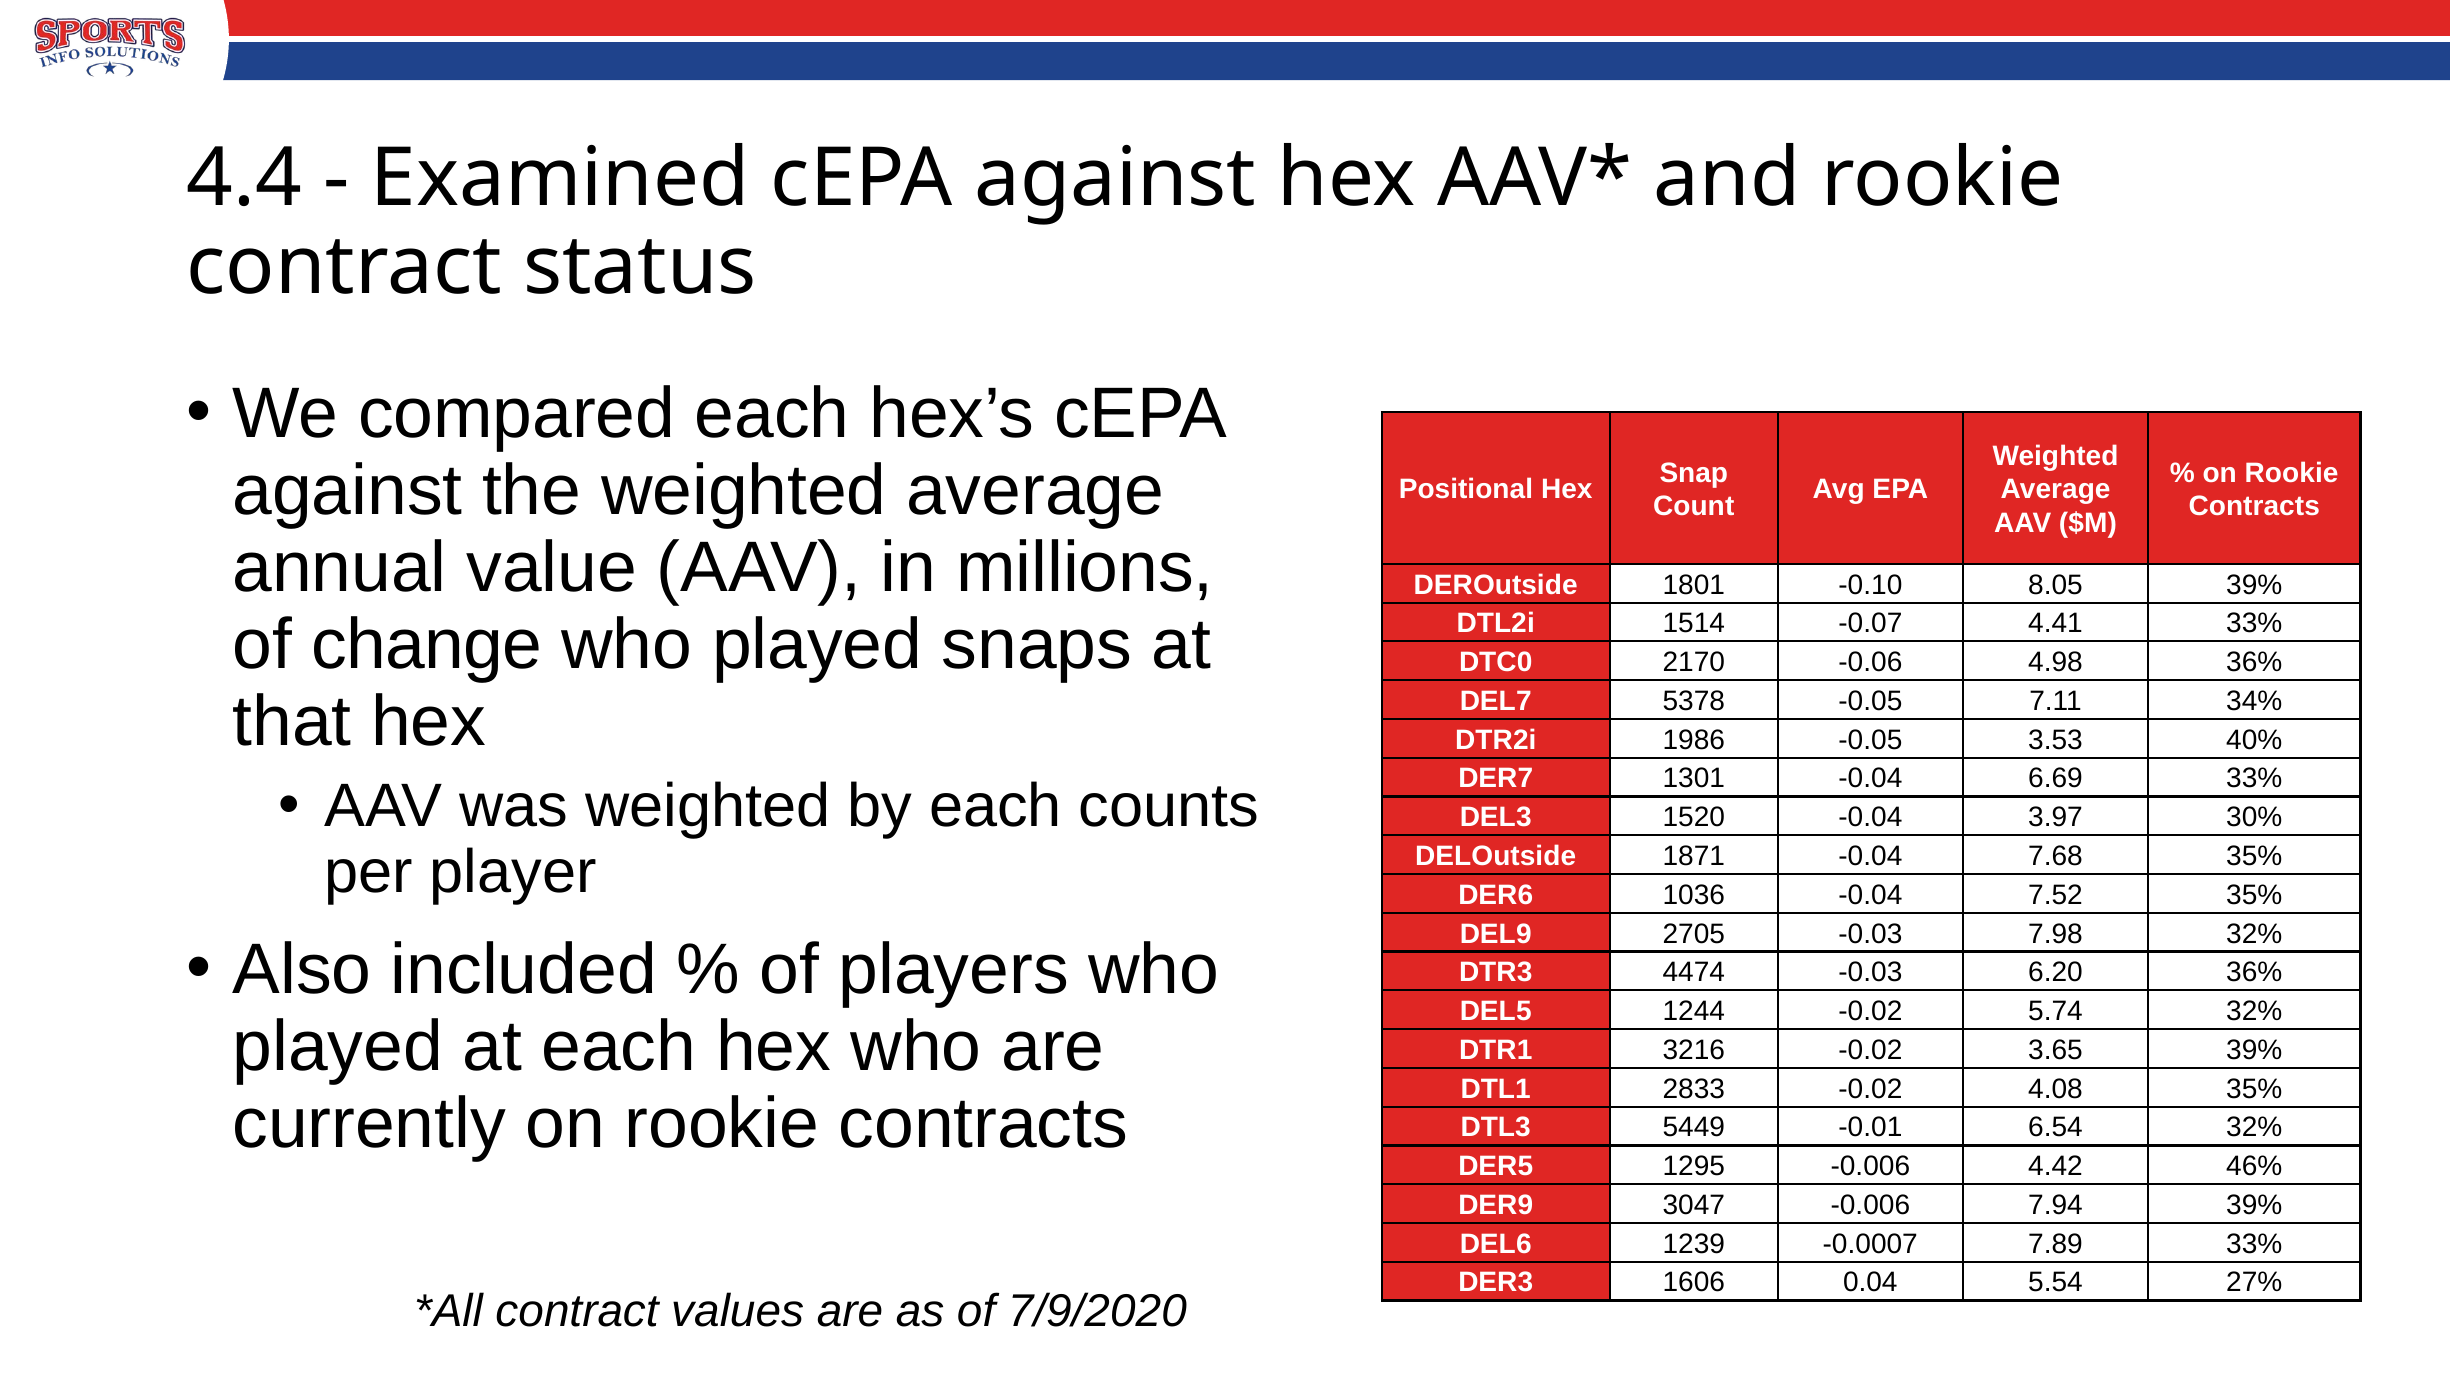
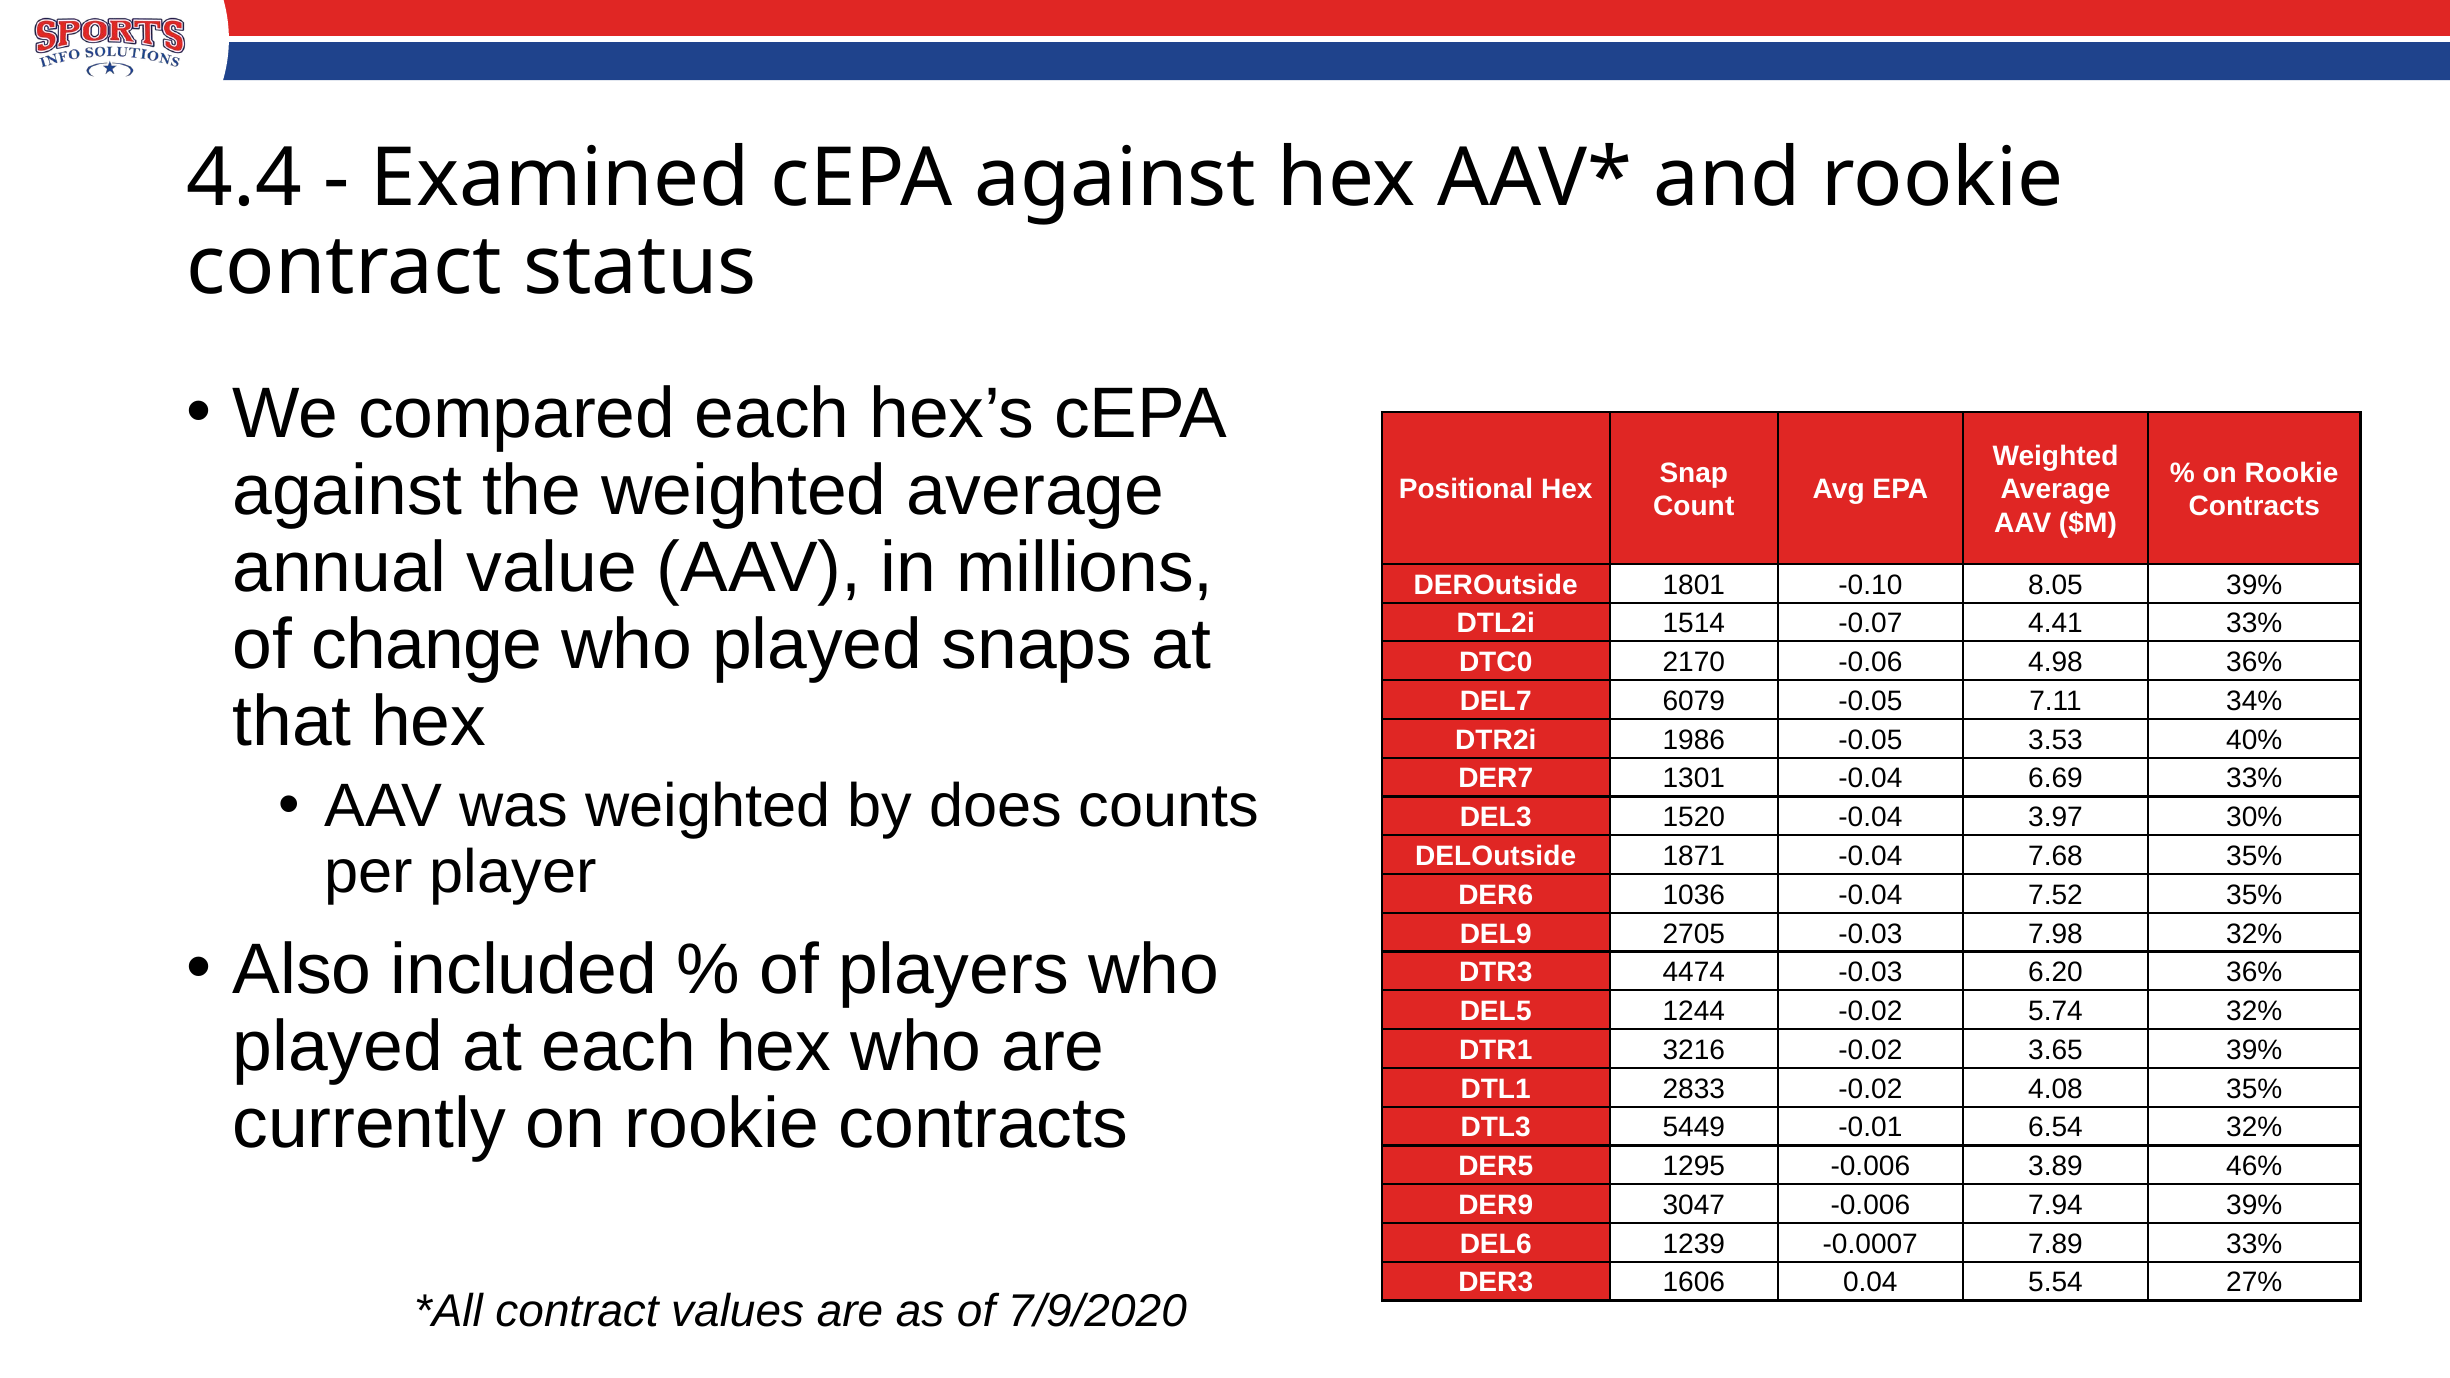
5378: 5378 -> 6079 (1694, 701)
by each: each -> does (996, 807)
4.42: 4.42 -> 3.89 (2056, 1167)
